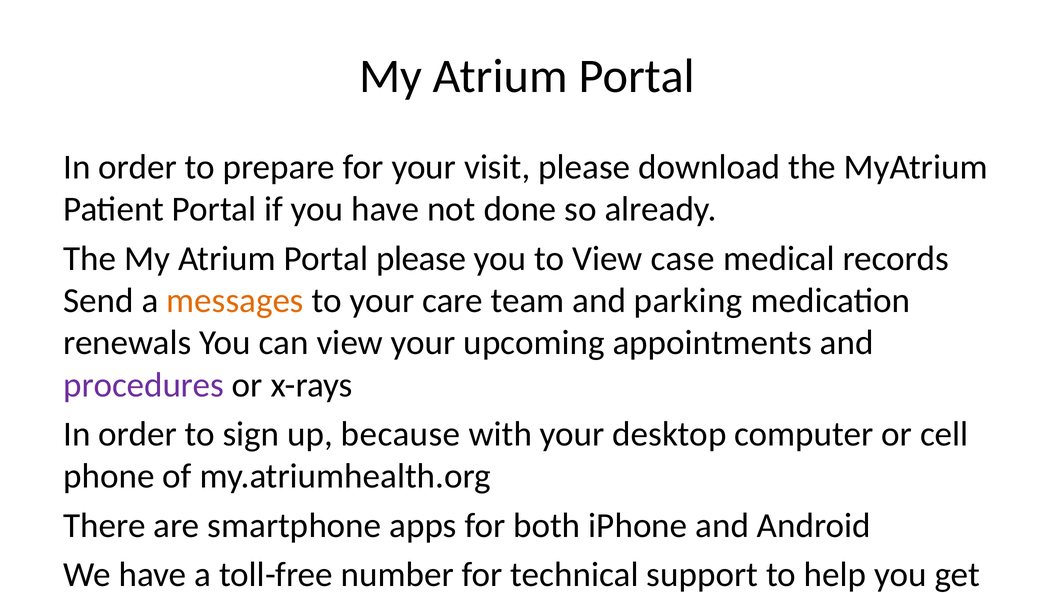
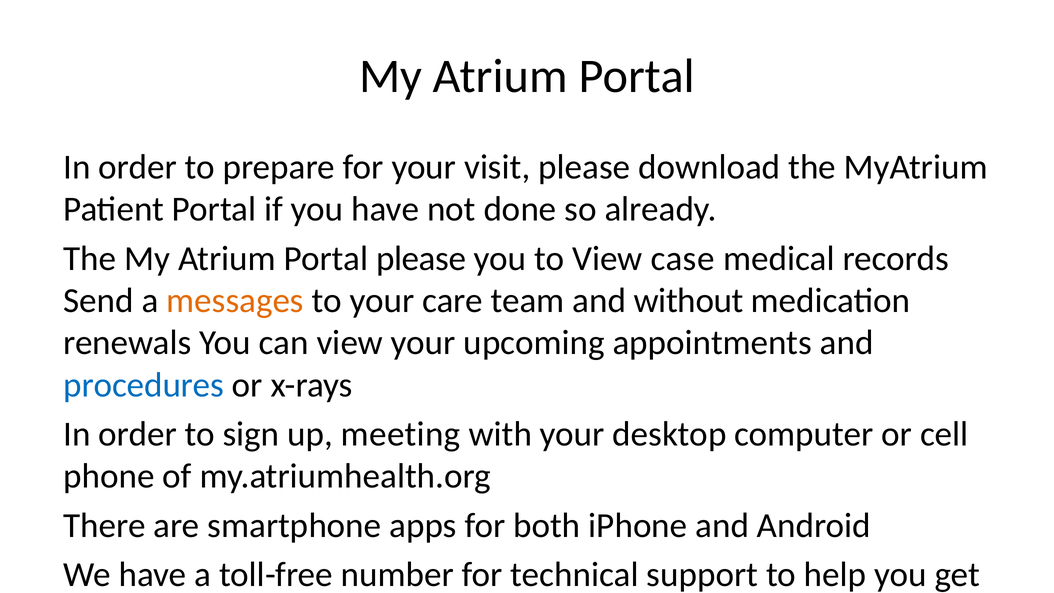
parking: parking -> without (689, 301)
procedures colour: purple -> blue (144, 385)
because: because -> meeting (401, 434)
